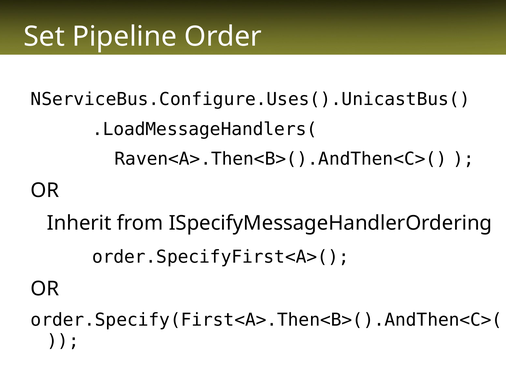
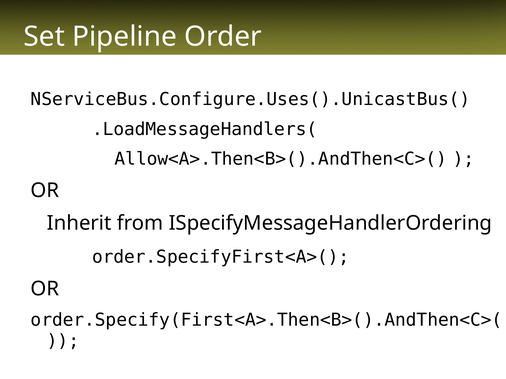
Raven<A>.Then<B>().AndThen<C>(: Raven<A>.Then<B>().AndThen<C>( -> Allow<A>.Then<B>().AndThen<C>( (281, 159)
